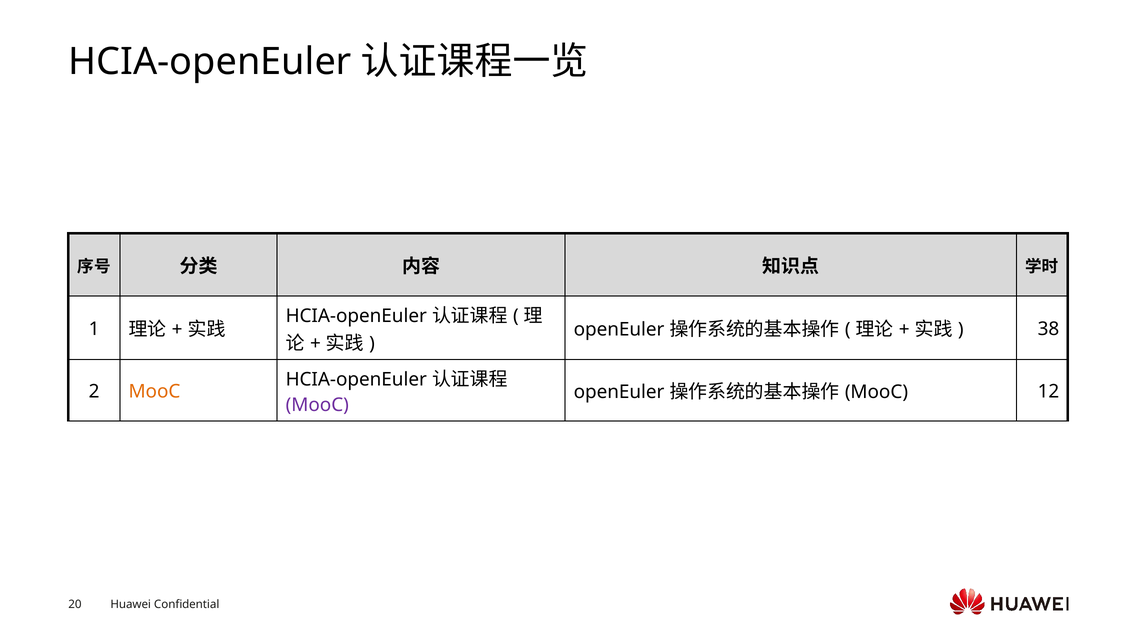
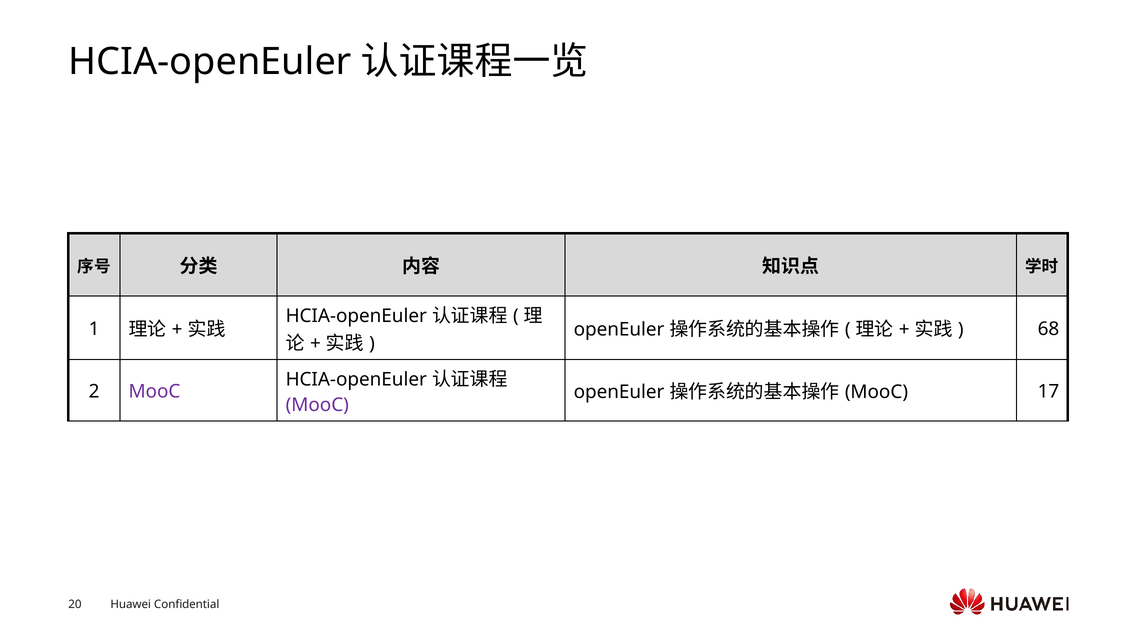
38: 38 -> 68 (1048, 329)
MooC colour: orange -> purple (154, 391)
12: 12 -> 17 (1048, 391)
